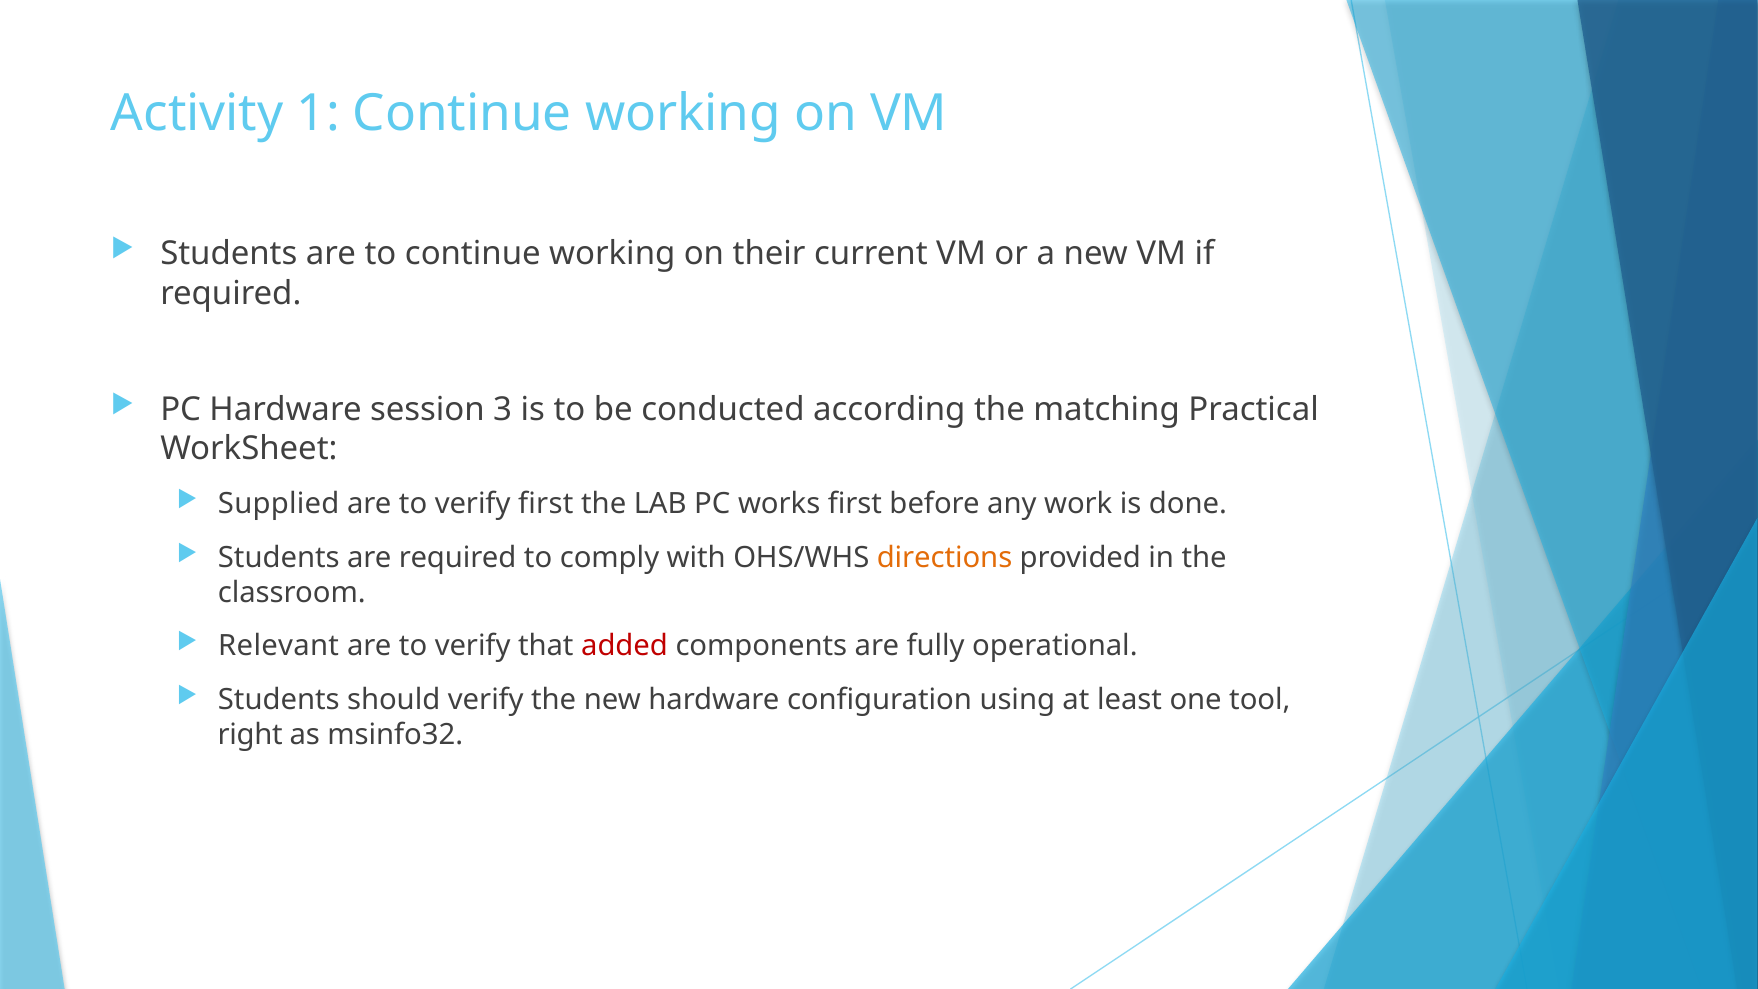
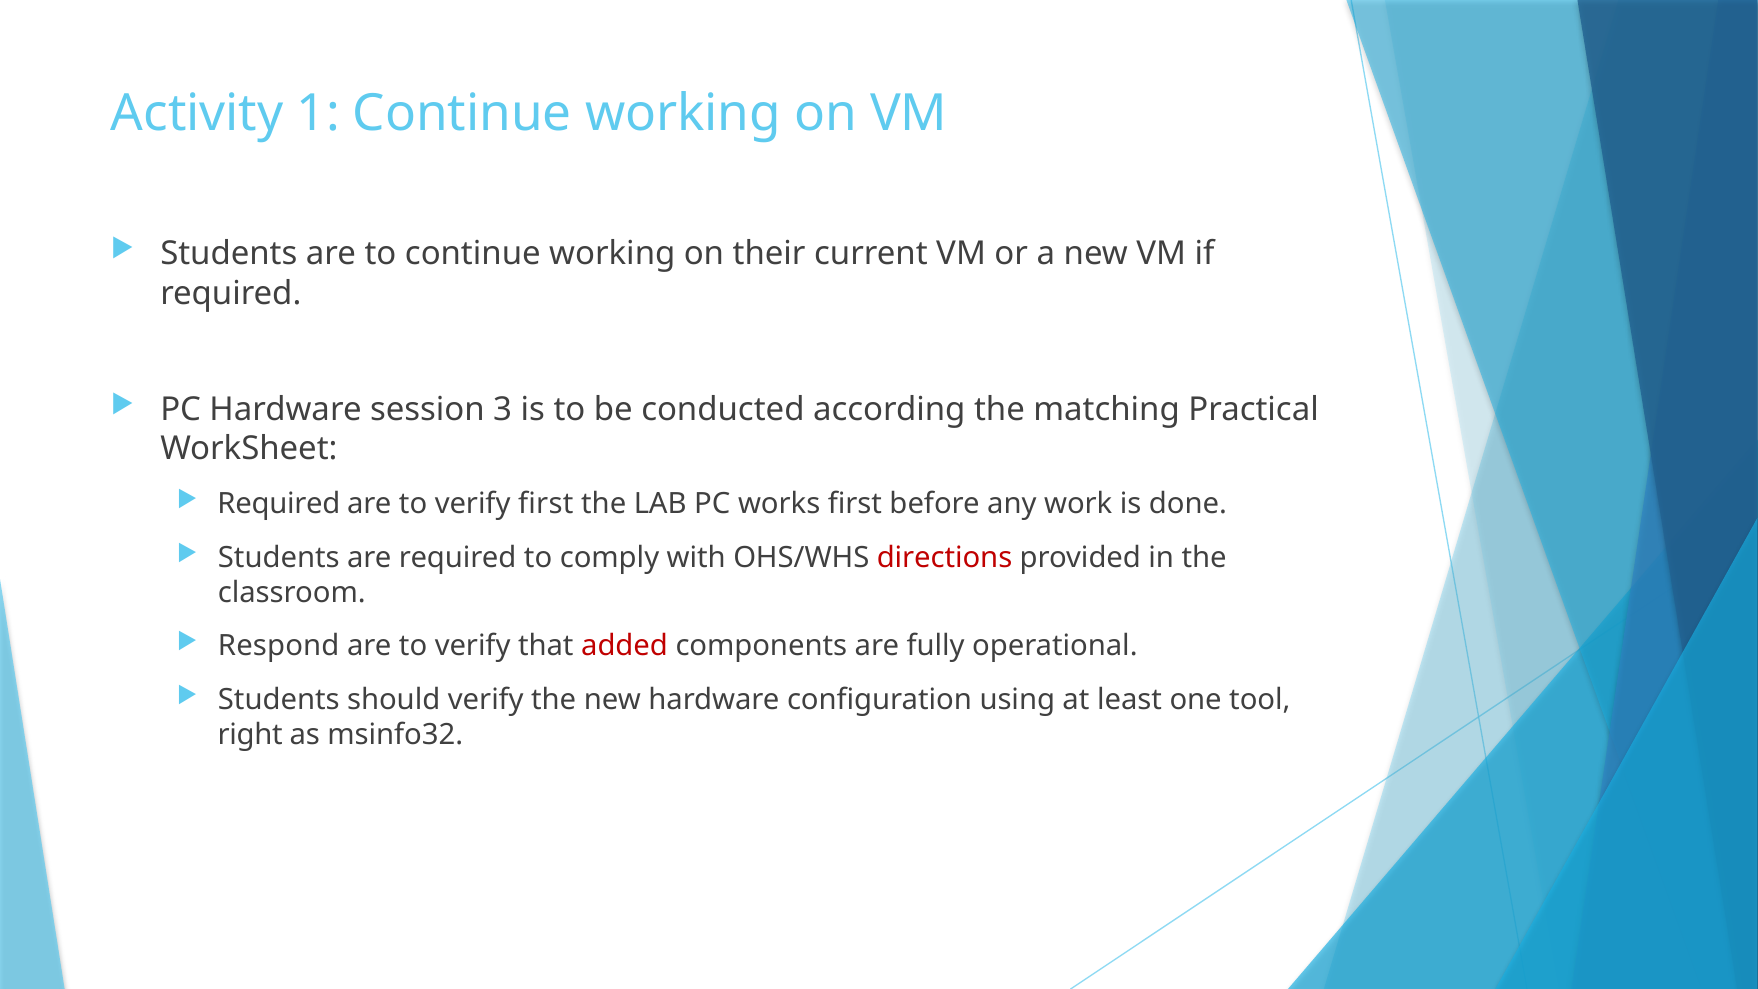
Supplied: Supplied -> Required (279, 504)
directions colour: orange -> red (945, 557)
Relevant: Relevant -> Respond (279, 646)
